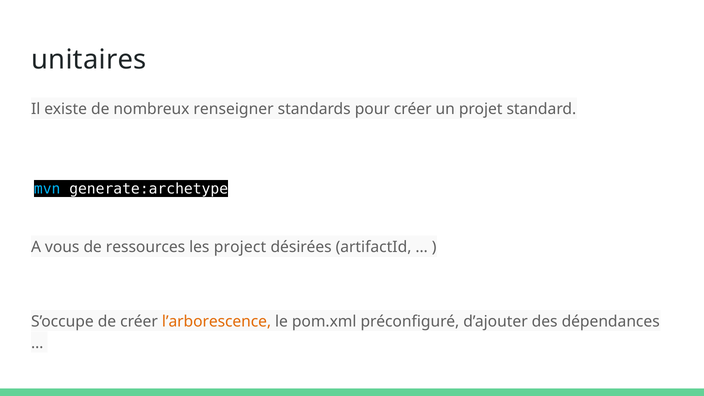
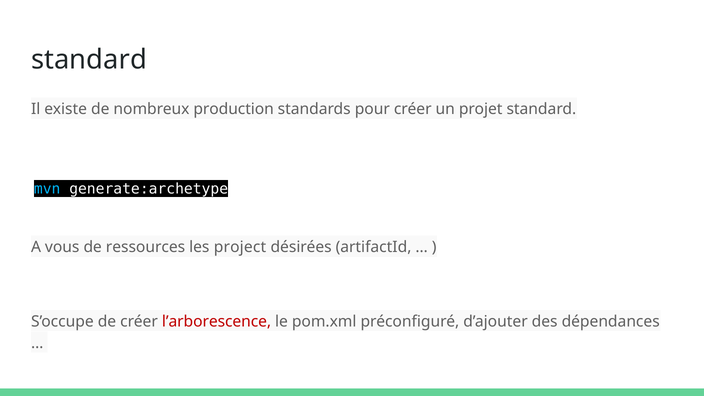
unitaires: unitaires -> standard (89, 60)
renseigner: renseigner -> production (234, 109)
l’arborescence colour: orange -> red (217, 321)
